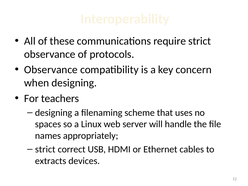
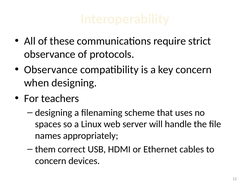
strict: strict -> them (45, 149)
extracts: extracts -> concern (51, 161)
